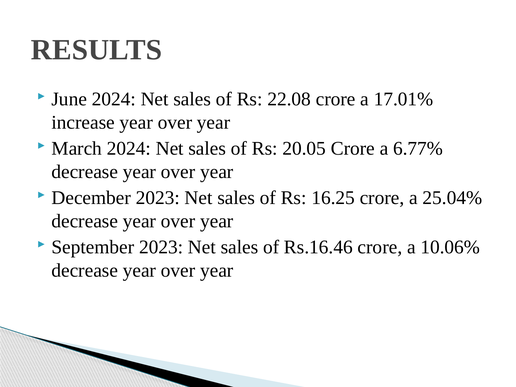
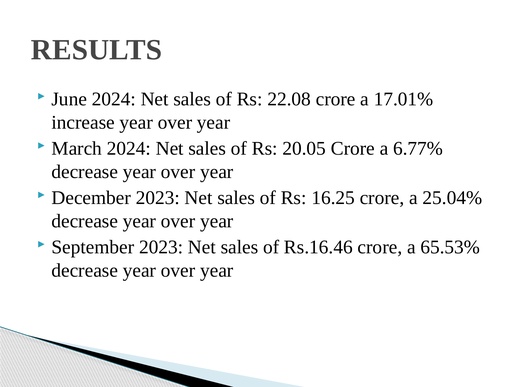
10.06%: 10.06% -> 65.53% (450, 247)
